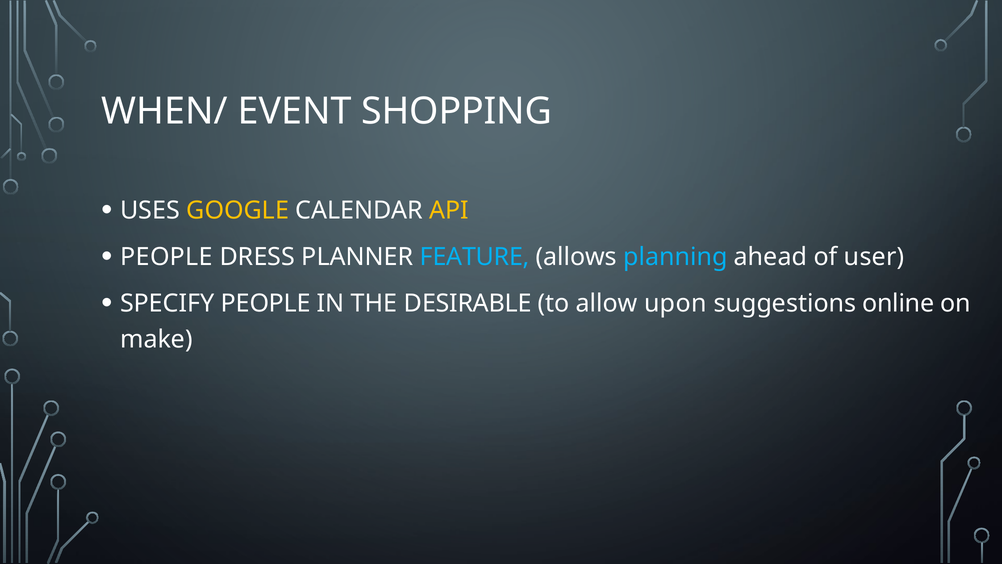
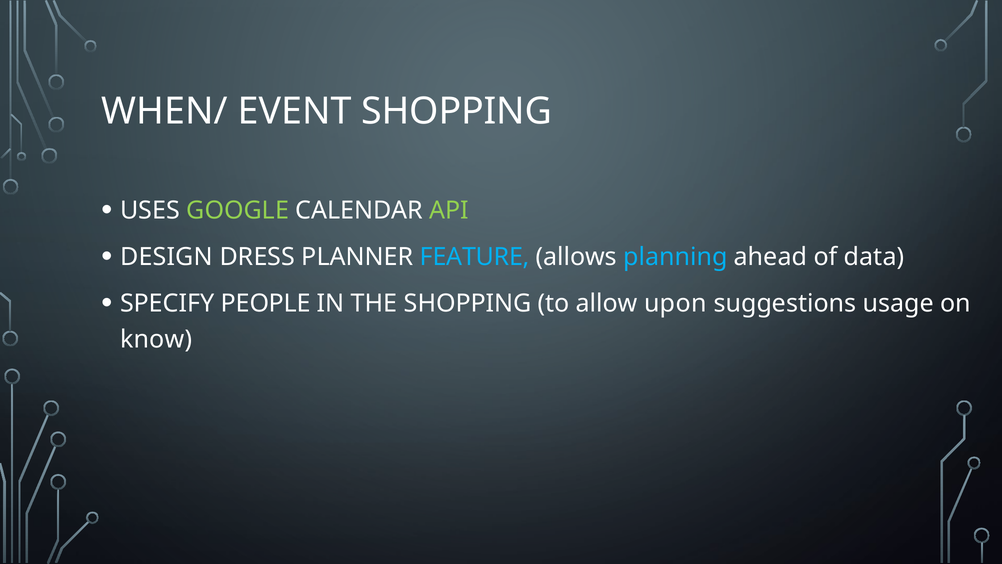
GOOGLE colour: yellow -> light green (238, 210)
API colour: yellow -> light green (449, 210)
PEOPLE: PEOPLE -> DESIGN (167, 257)
user: user -> data (874, 257)
THE DESIRABLE: DESIRABLE -> SHOPPING (468, 303)
online: online -> usage (898, 303)
make: make -> know (156, 339)
